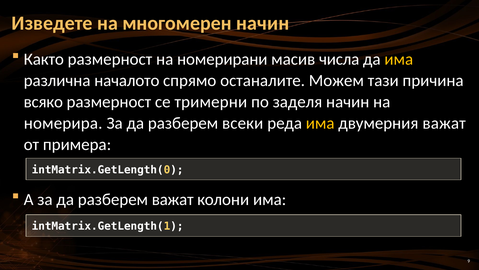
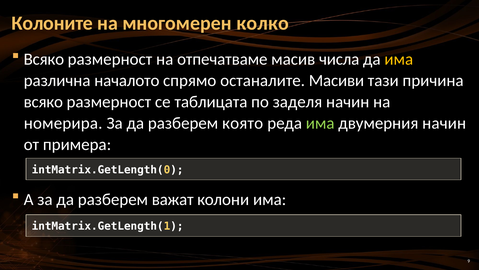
Изведете: Изведете -> Колоните (52, 23)
многомерен начин: начин -> колко (263, 23)
Както: Както -> Всяко (44, 59)
номерирани: номерирани -> отпечатваме (222, 59)
Можем: Можем -> Масиви (336, 80)
тримерни: тримерни -> таблицата (211, 102)
всеки: всеки -> която (243, 123)
има colour: yellow -> light green (320, 123)
двумерния важат: важат -> начин (444, 123)
